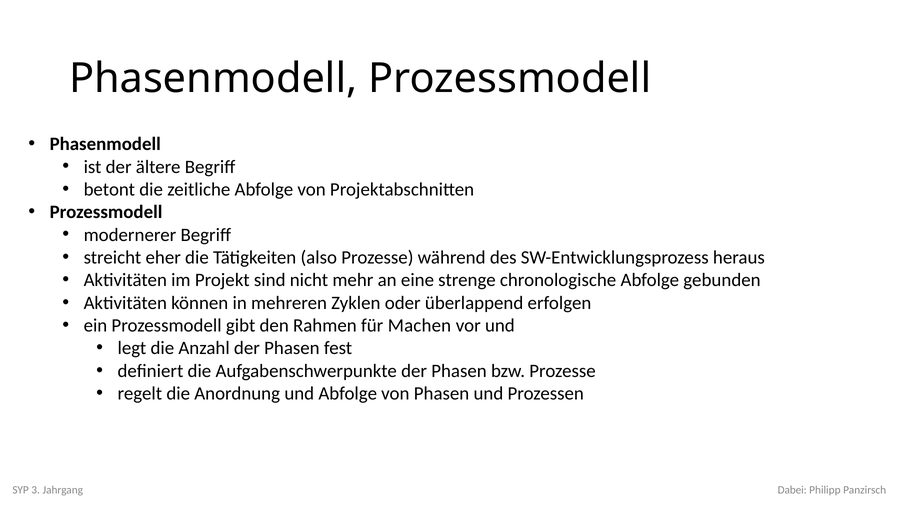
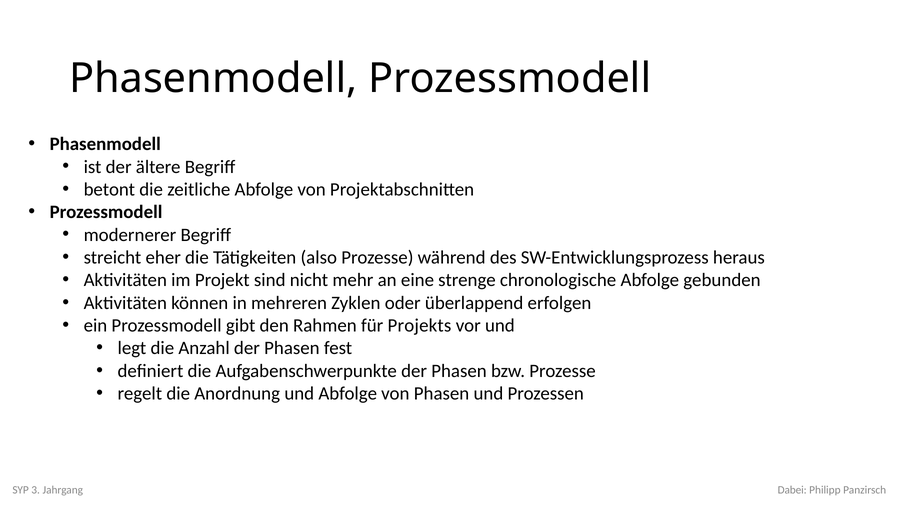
Machen: Machen -> Projekts (419, 325)
